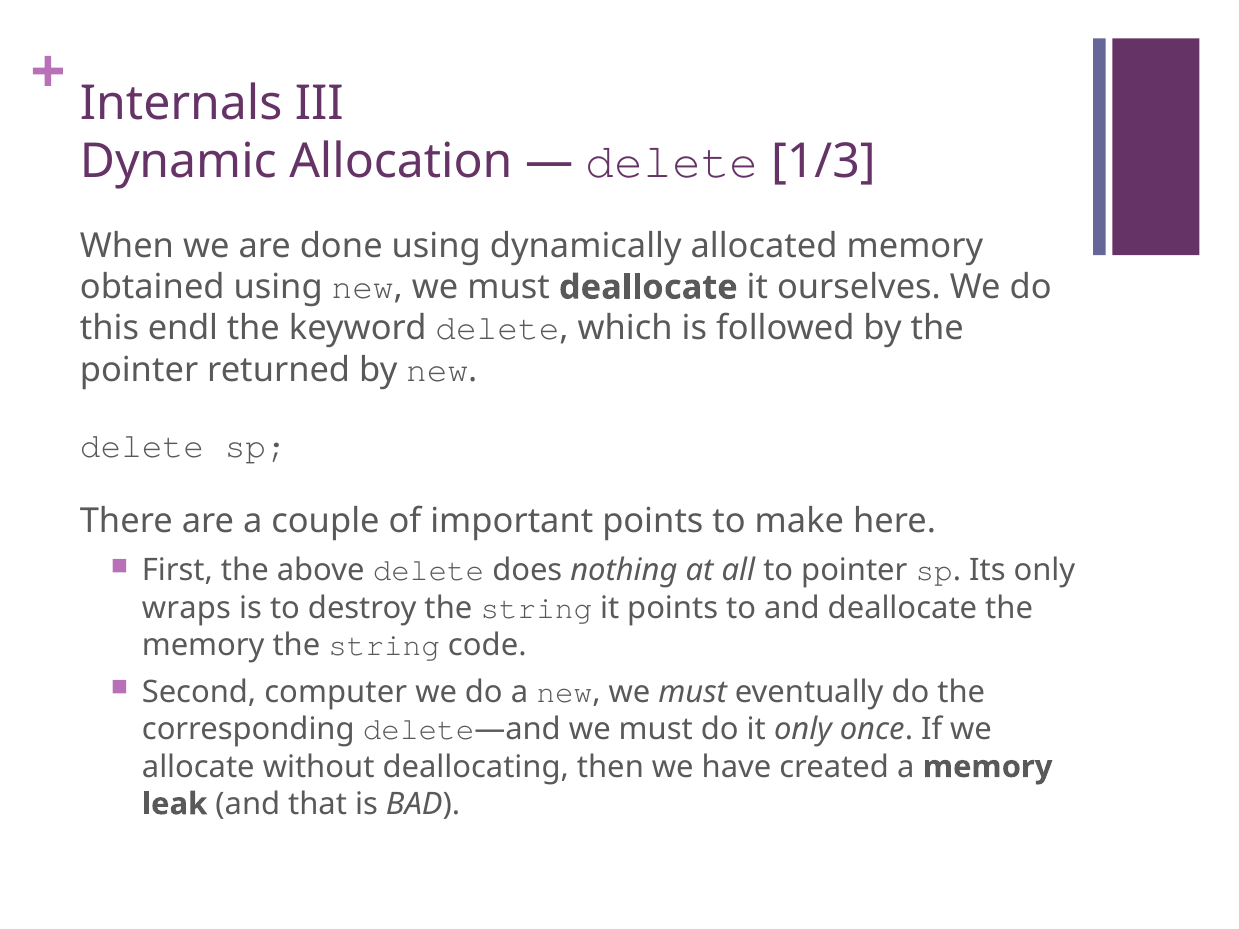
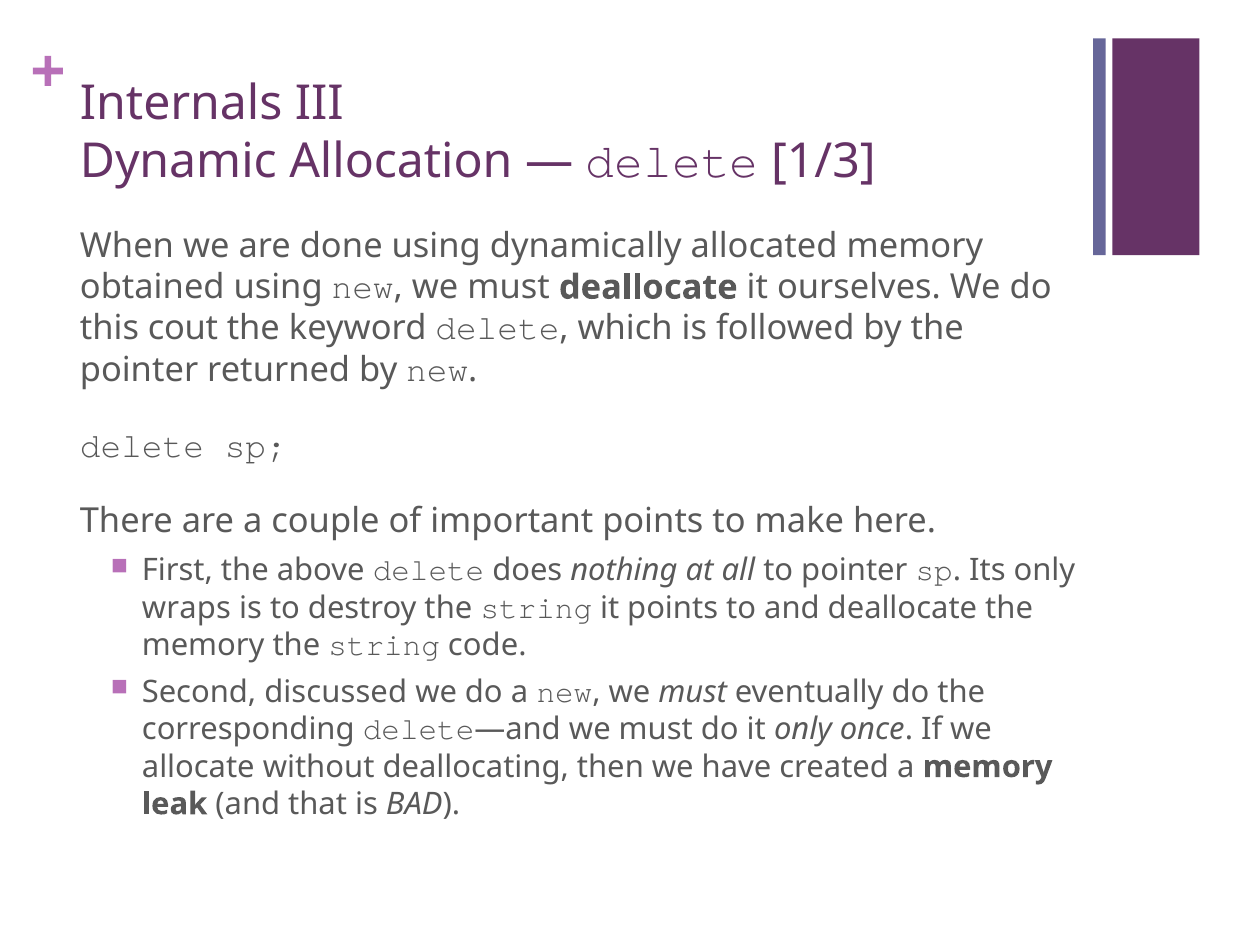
endl: endl -> cout (183, 329)
computer: computer -> discussed (336, 693)
